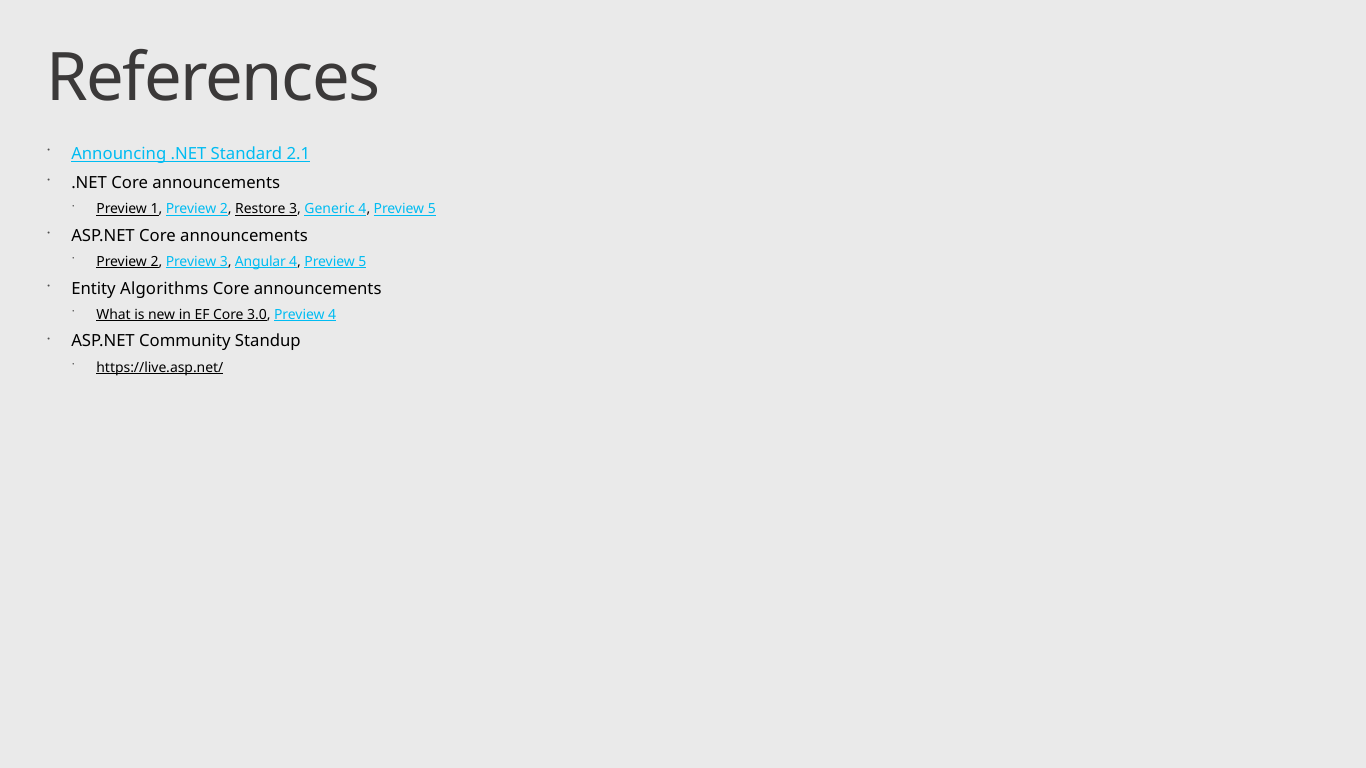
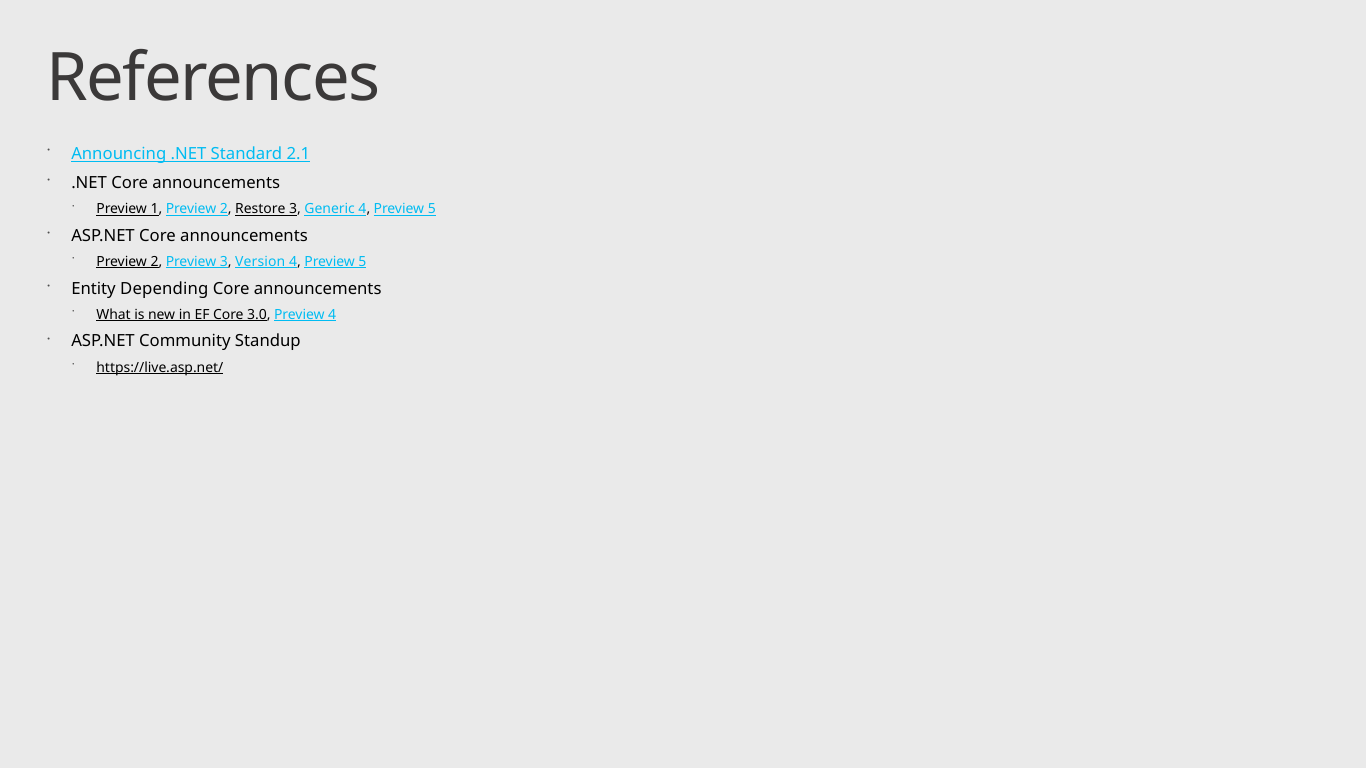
Angular: Angular -> Version (260, 262)
Algorithms: Algorithms -> Depending (164, 289)
